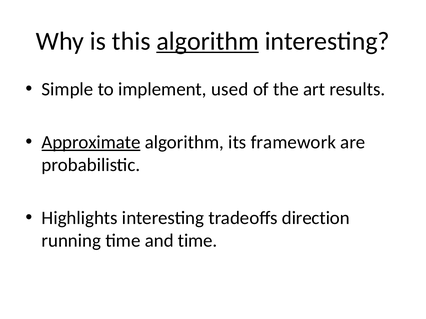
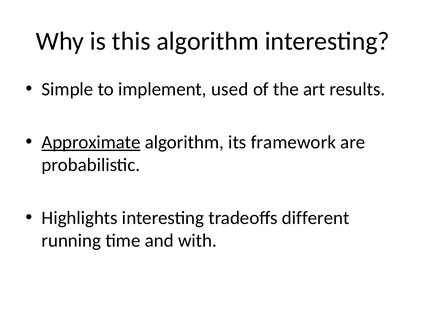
algorithm underline: present -> none (208, 41)
direction: direction -> different (316, 218)
and time: time -> with (197, 241)
